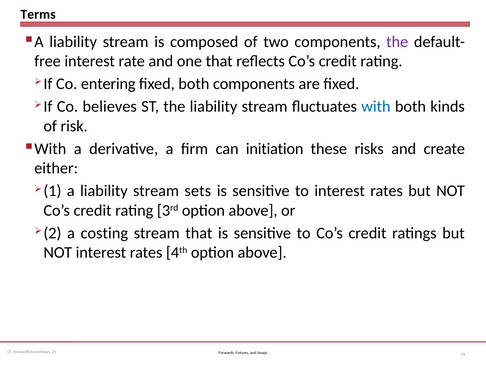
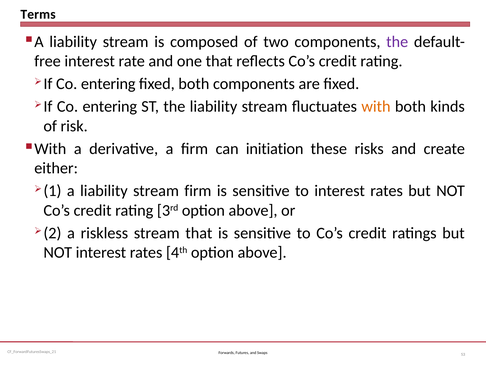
believes: believes -> entering (110, 106)
with colour: blue -> orange (376, 106)
stream sets: sets -> firm (198, 191)
costing: costing -> riskless (104, 233)
